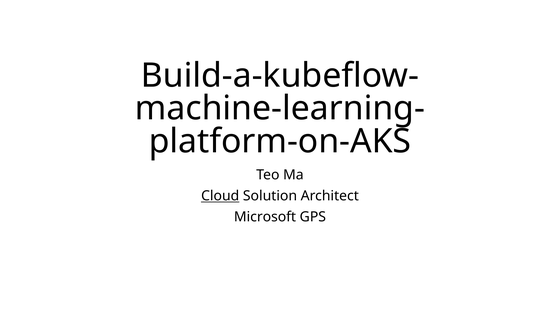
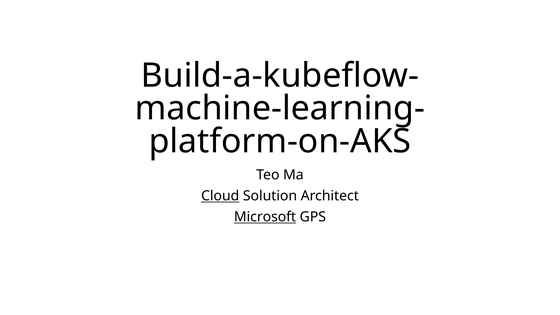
Microsoft underline: none -> present (265, 217)
